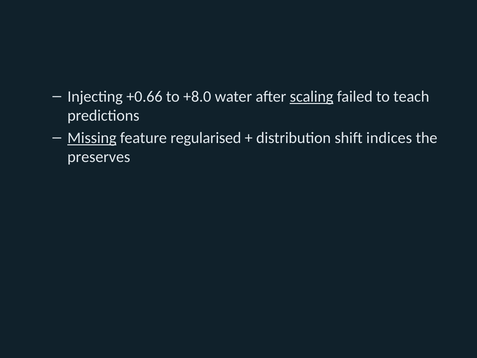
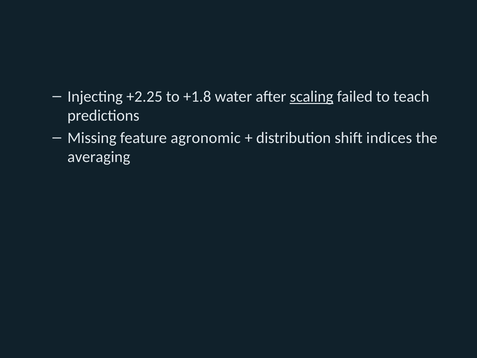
+0.66: +0.66 -> +2.25 (144, 97)
+8.0: +8.0 -> +1.8 (197, 97)
Missing underline: present -> none (92, 138)
regularised: regularised -> agronomic (206, 138)
preserves: preserves -> averaging (99, 157)
